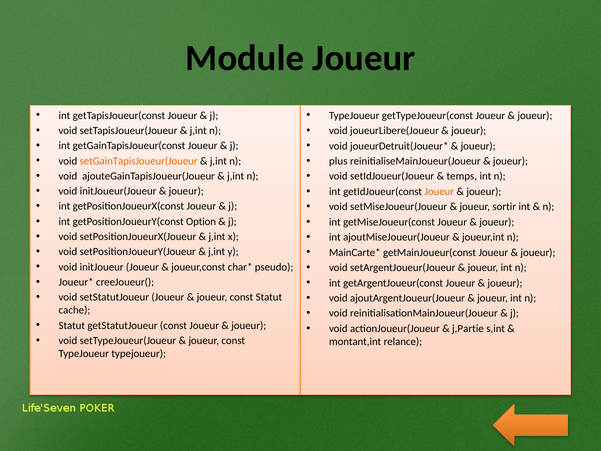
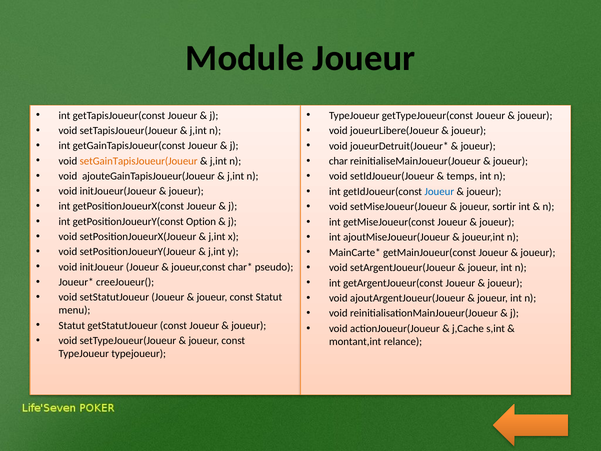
plus: plus -> char (338, 161)
Joueur colour: orange -> blue (439, 192)
cache: cache -> menu (74, 310)
j,Partie: j,Partie -> j,Cache (468, 328)
